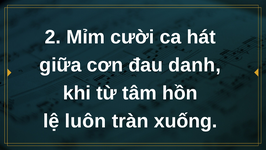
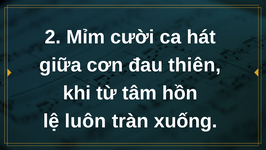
danh: danh -> thiên (195, 65)
